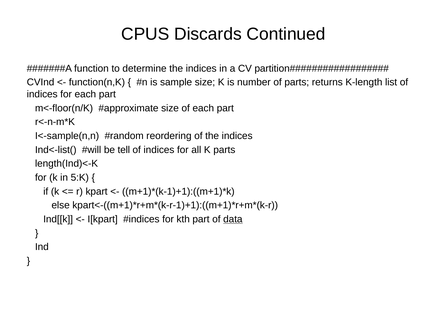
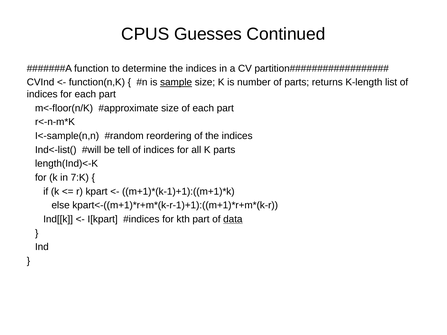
Discards: Discards -> Guesses (208, 34)
sample underline: none -> present (176, 82)
5:K: 5:K -> 7:K (80, 178)
